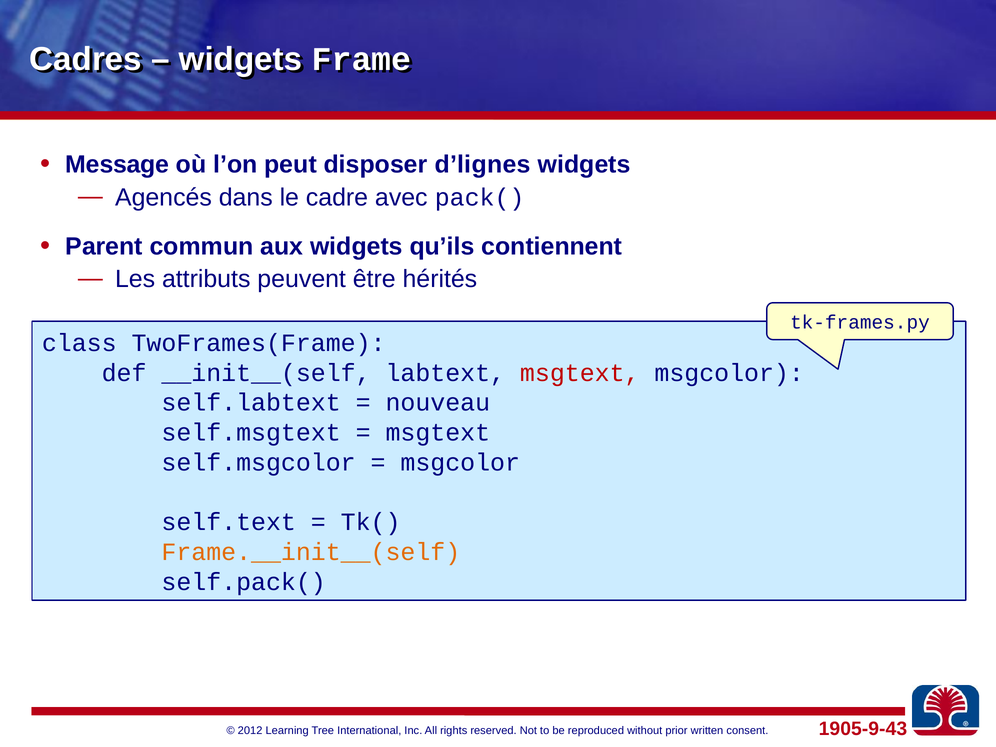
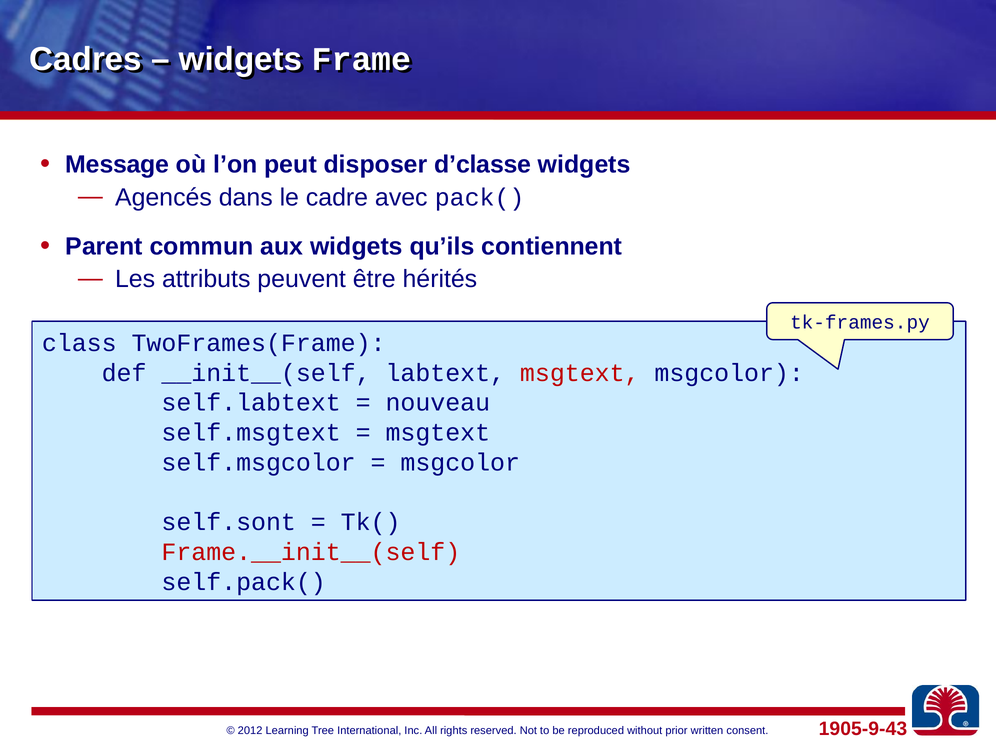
d’lignes: d’lignes -> d’classe (483, 165)
self.text: self.text -> self.sont (229, 522)
Frame.__init__(self colour: orange -> red (311, 552)
